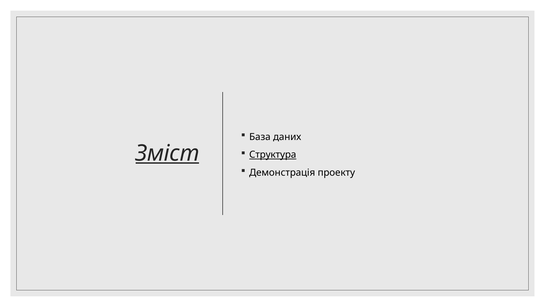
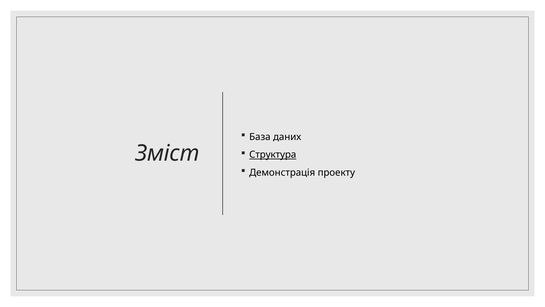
Зміст underline: present -> none (167, 153)
